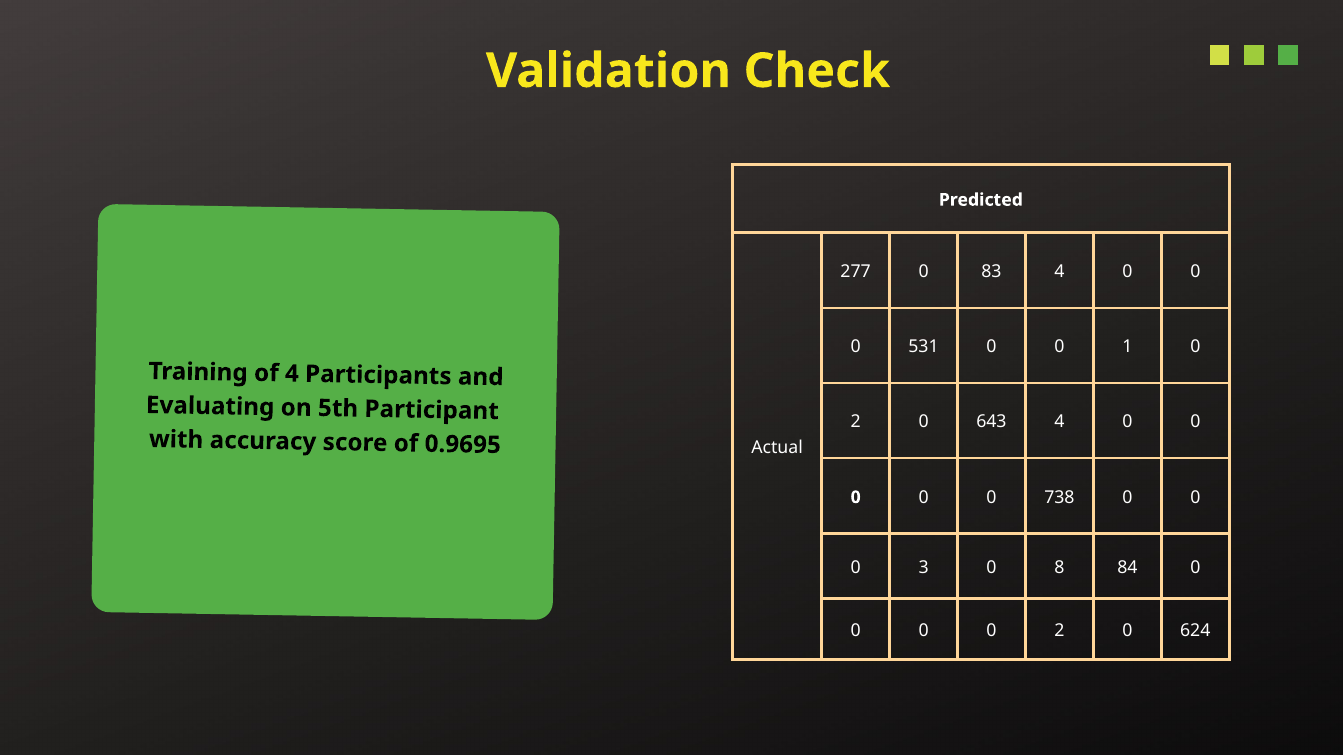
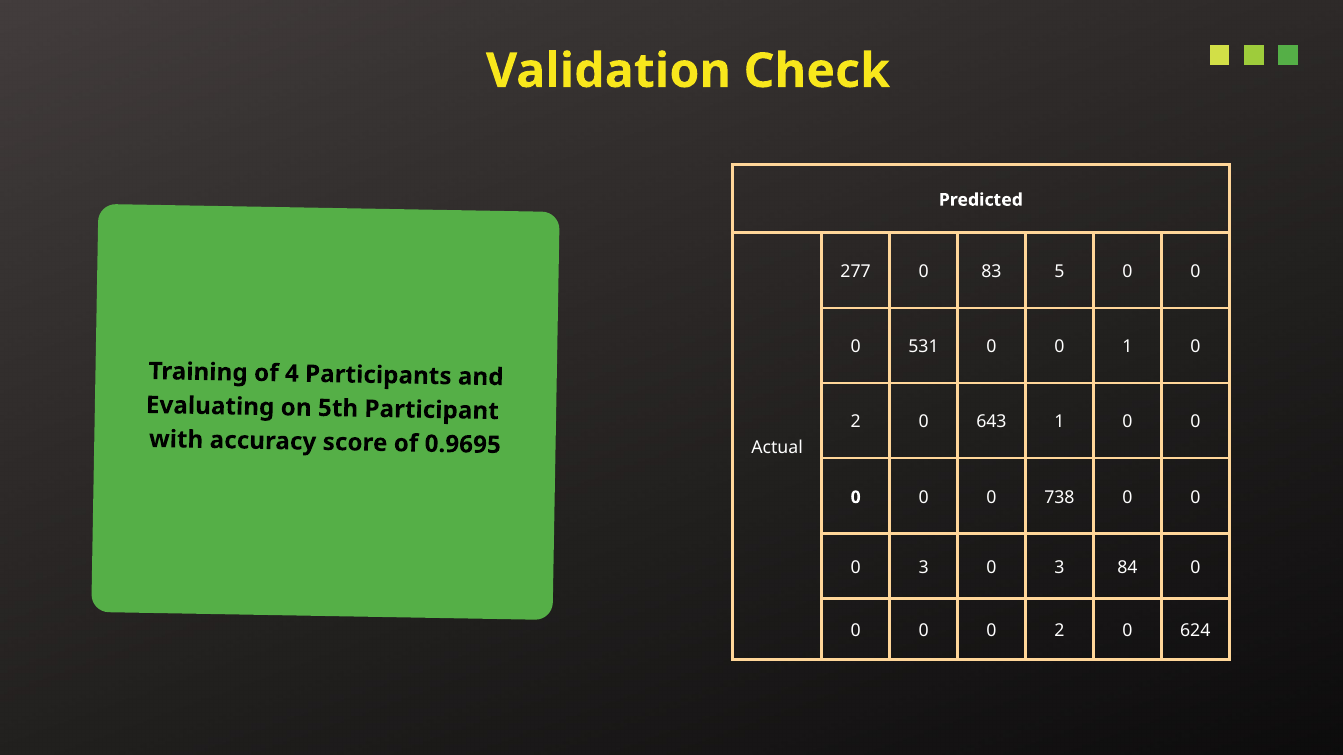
83 4: 4 -> 5 (1059, 272)
643 4: 4 -> 1 (1059, 422)
3 0 8: 8 -> 3 (1059, 568)
